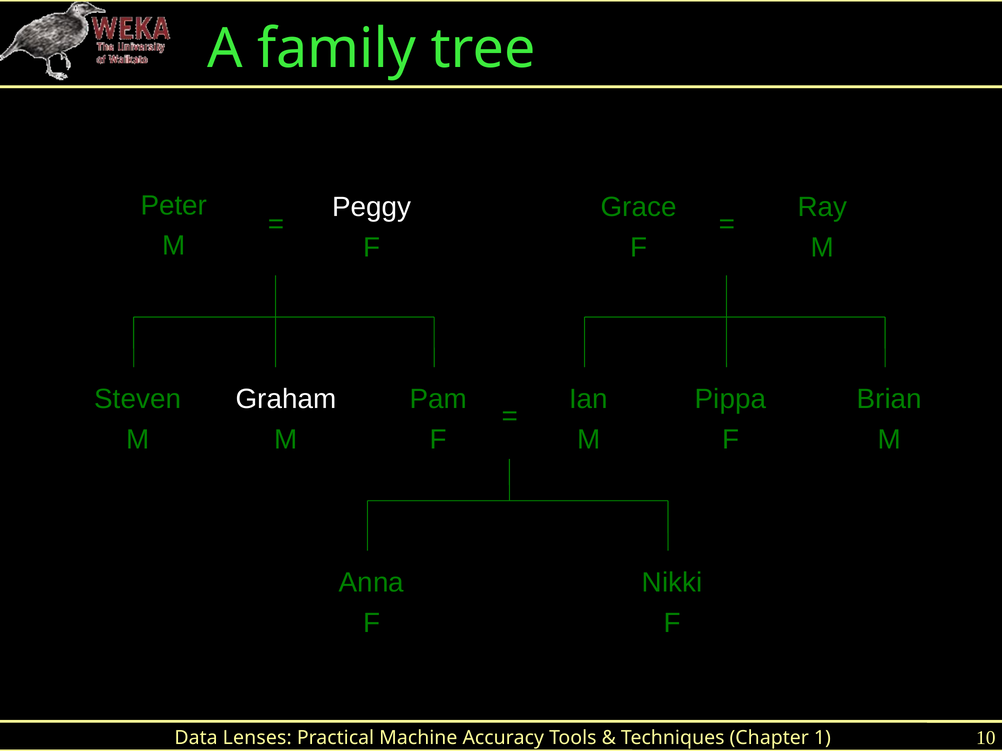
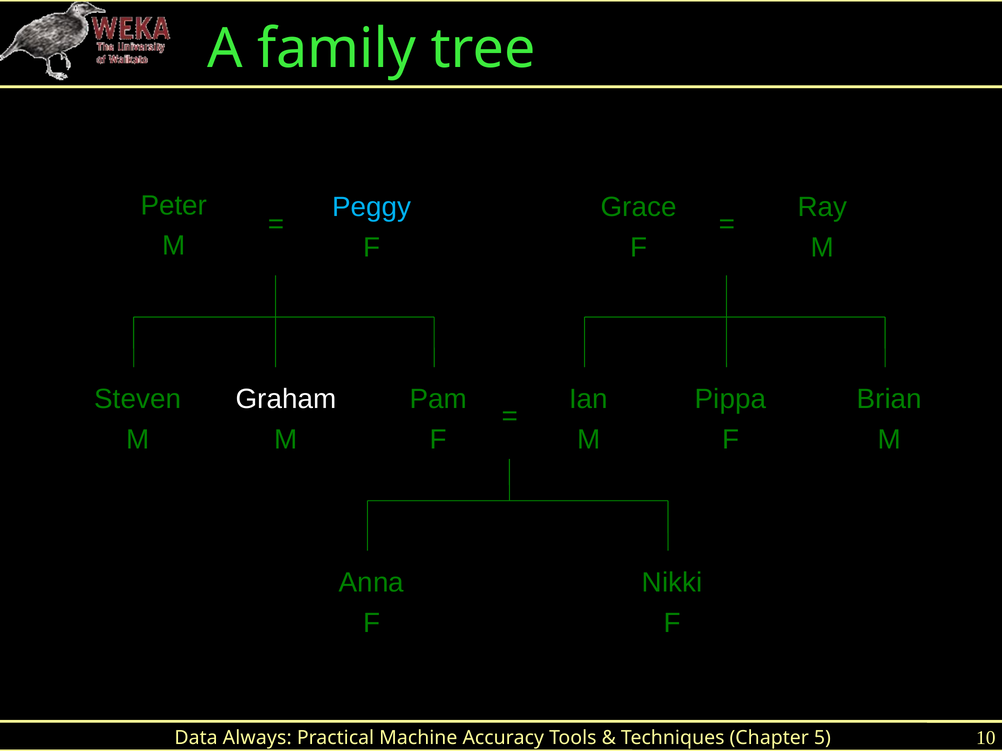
Peggy colour: white -> light blue (372, 207)
Lenses: Lenses -> Always (257, 738)
1: 1 -> 5 (822, 738)
